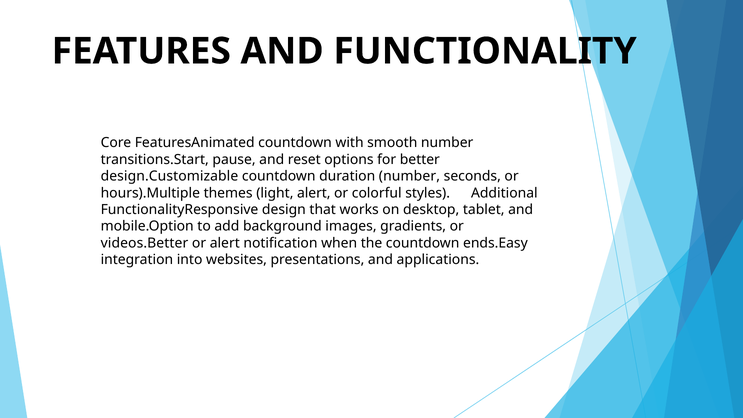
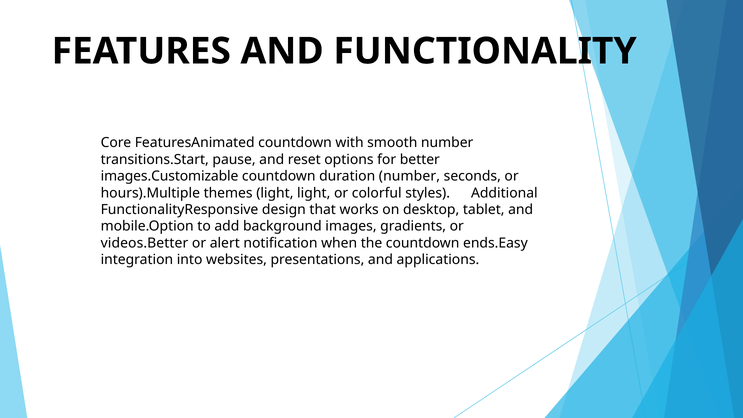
design.Customizable: design.Customizable -> images.Customizable (170, 176)
light alert: alert -> light (314, 193)
